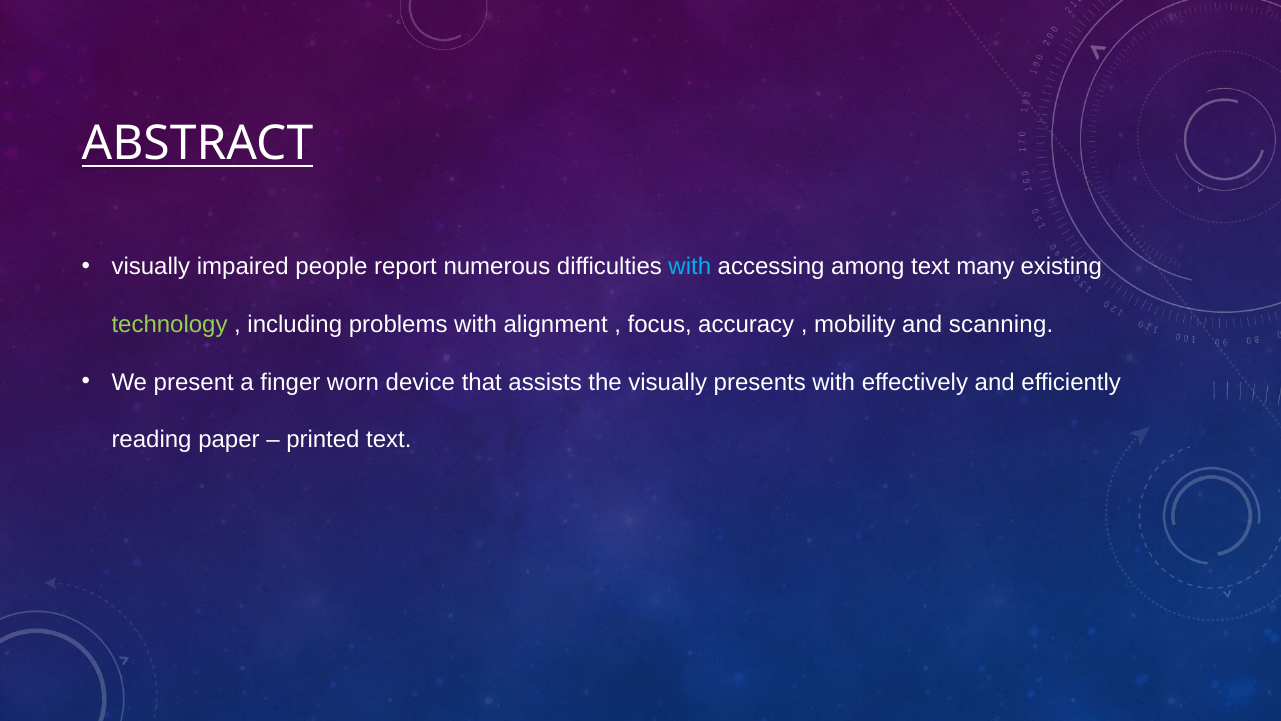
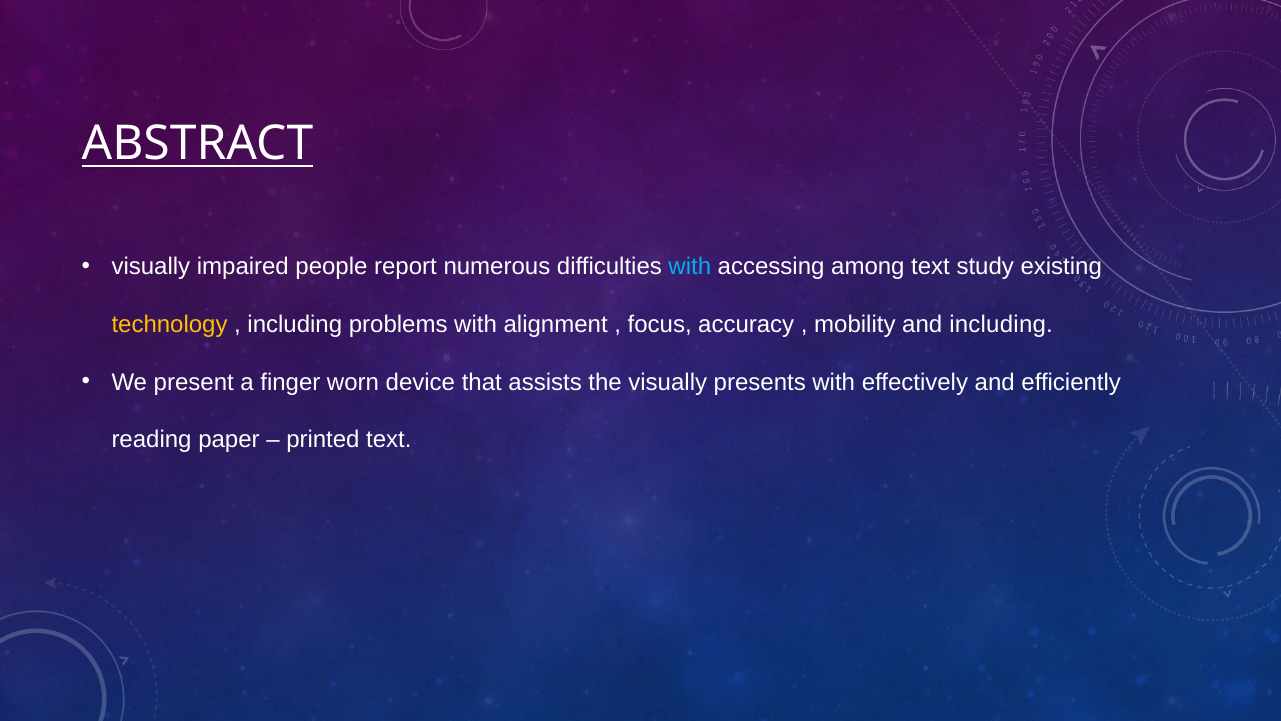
many: many -> study (985, 267)
technology colour: light green -> yellow (170, 324)
and scanning: scanning -> including (1001, 324)
